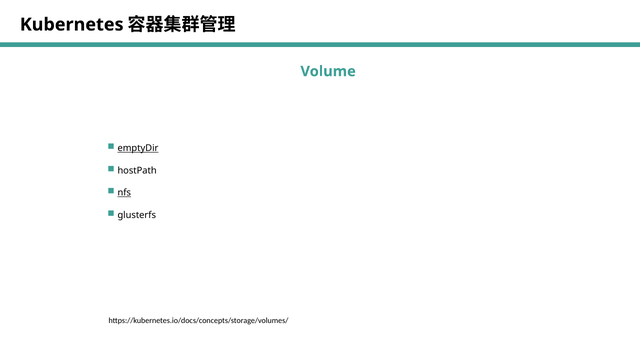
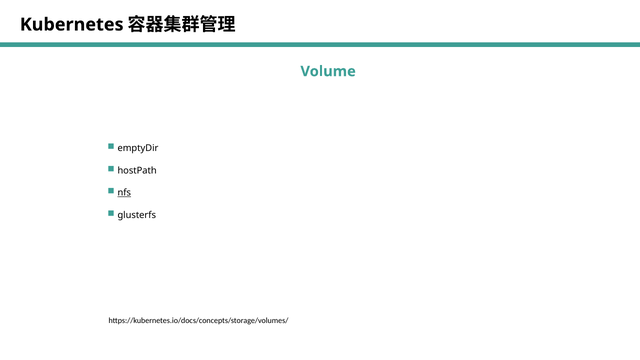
emptyDir underline: present -> none (138, 148)
